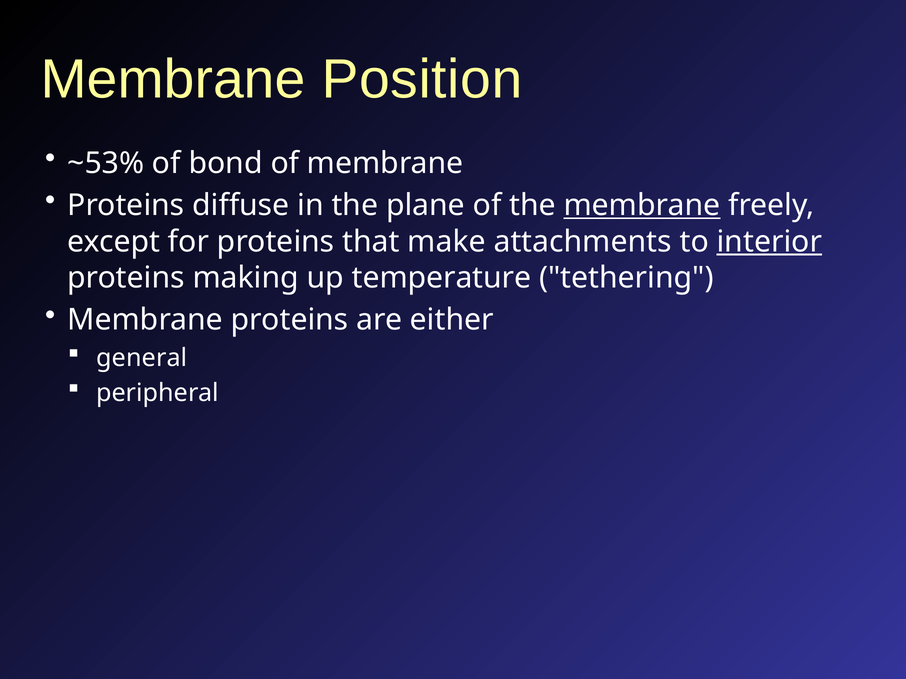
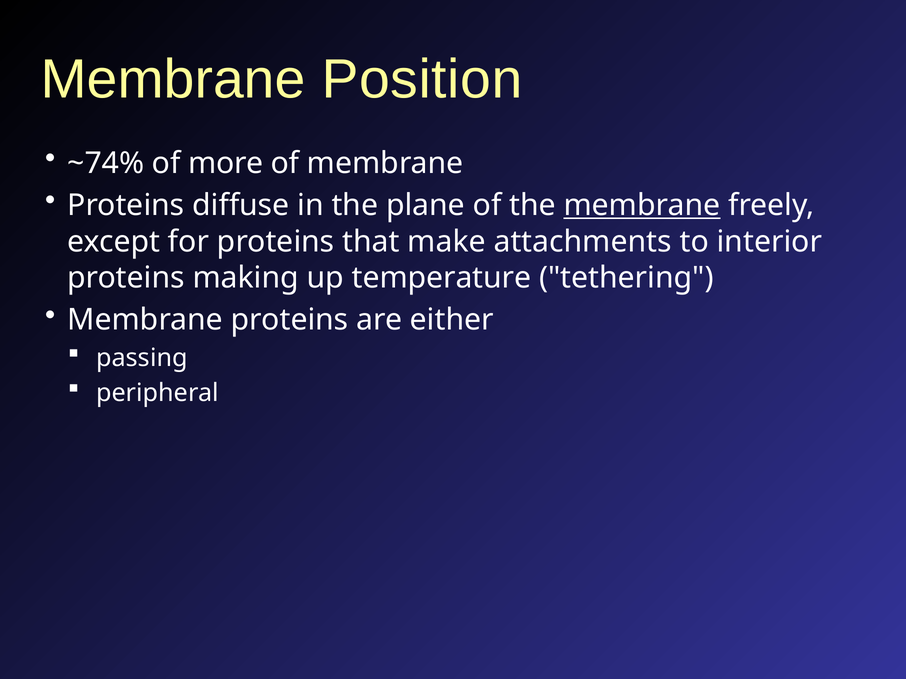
~53%: ~53% -> ~74% (106, 163)
bond: bond -> more (226, 163)
interior underline: present -> none (769, 242)
general: general -> passing (142, 358)
